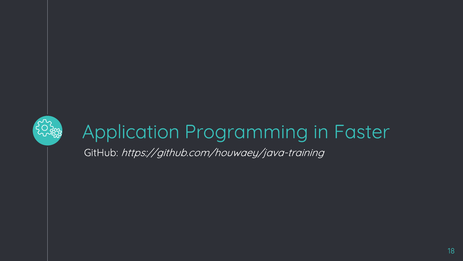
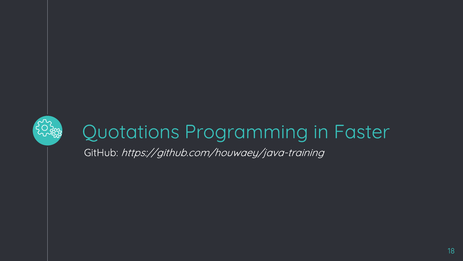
Application: Application -> Quotations (131, 132)
